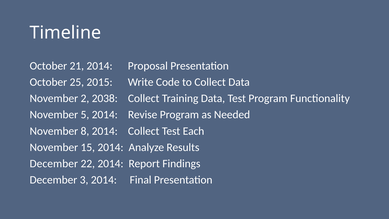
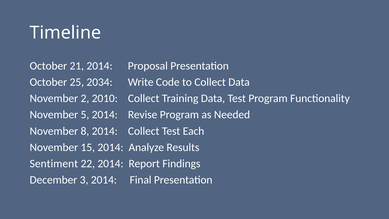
2015: 2015 -> 2034 (100, 82)
2038: 2038 -> 2010 (105, 98)
December: December -> Sentiment (54, 163)
